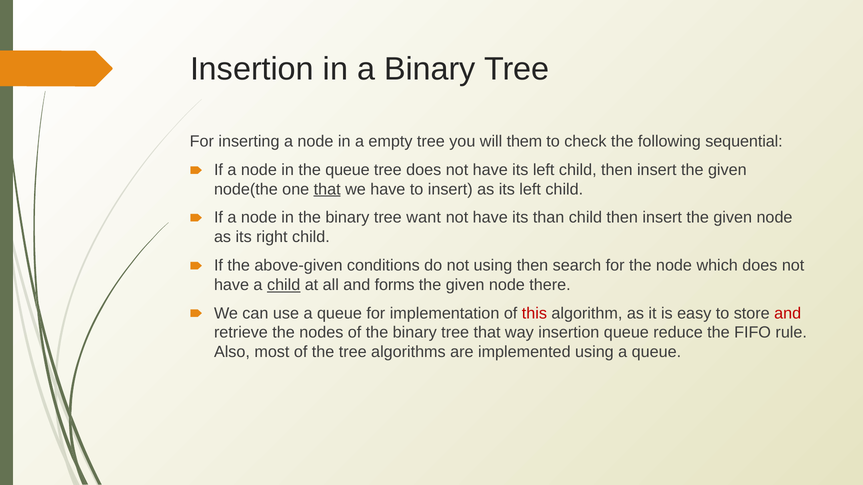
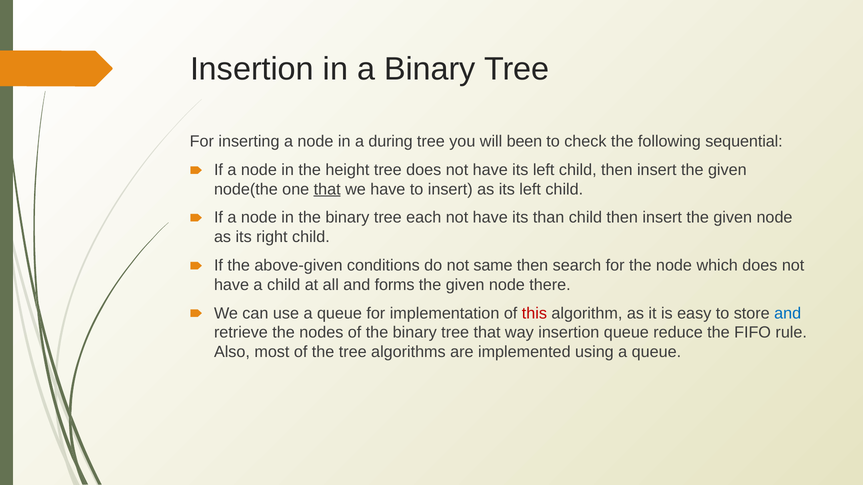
empty: empty -> during (391, 142)
them: them -> been (524, 142)
the queue: queue -> height (347, 170)
want: want -> each (424, 218)
not using: using -> same (493, 266)
child underline: present -> none (284, 285)
and colour: red -> blue (788, 314)
